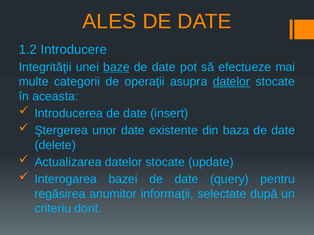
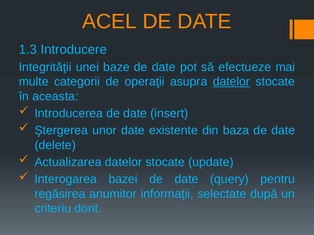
ALES: ALES -> ACEL (109, 22)
1.2: 1.2 -> 1.3 (28, 50)
baze underline: present -> none (116, 67)
